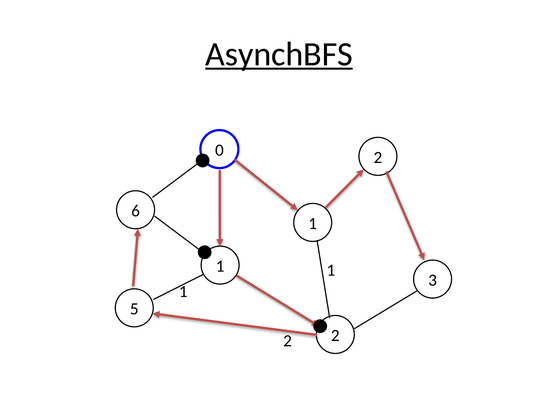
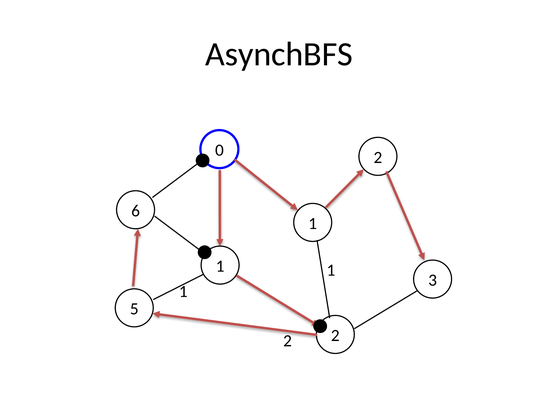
AsynchBFS underline: present -> none (279, 54)
